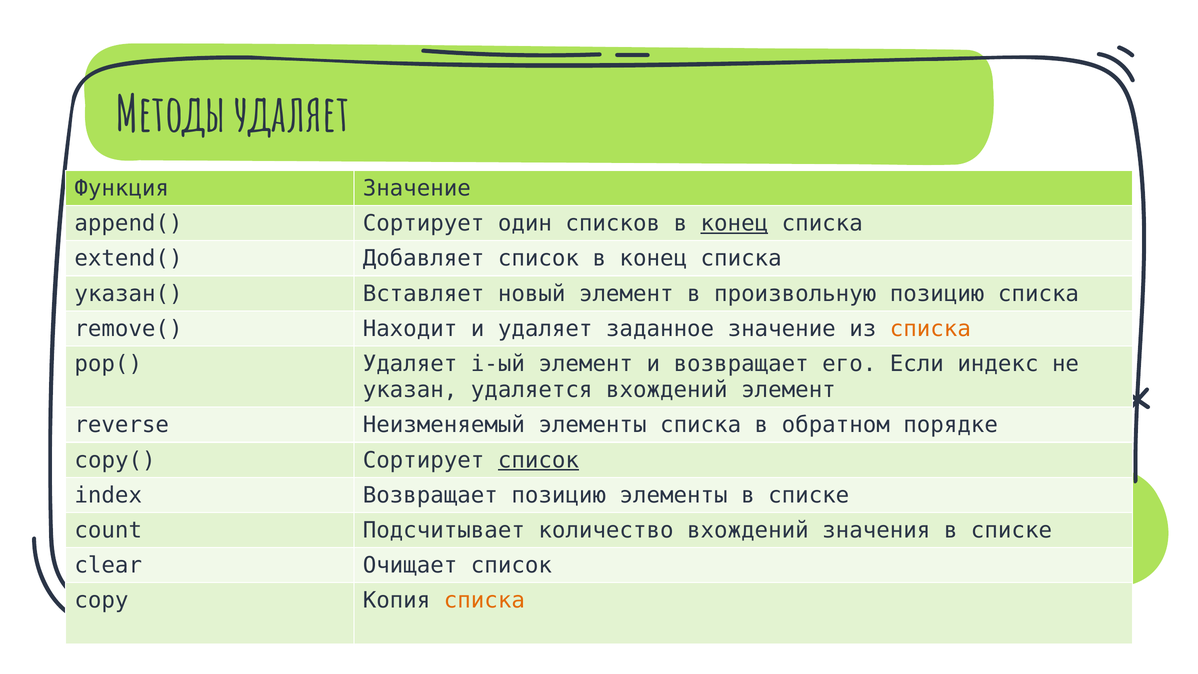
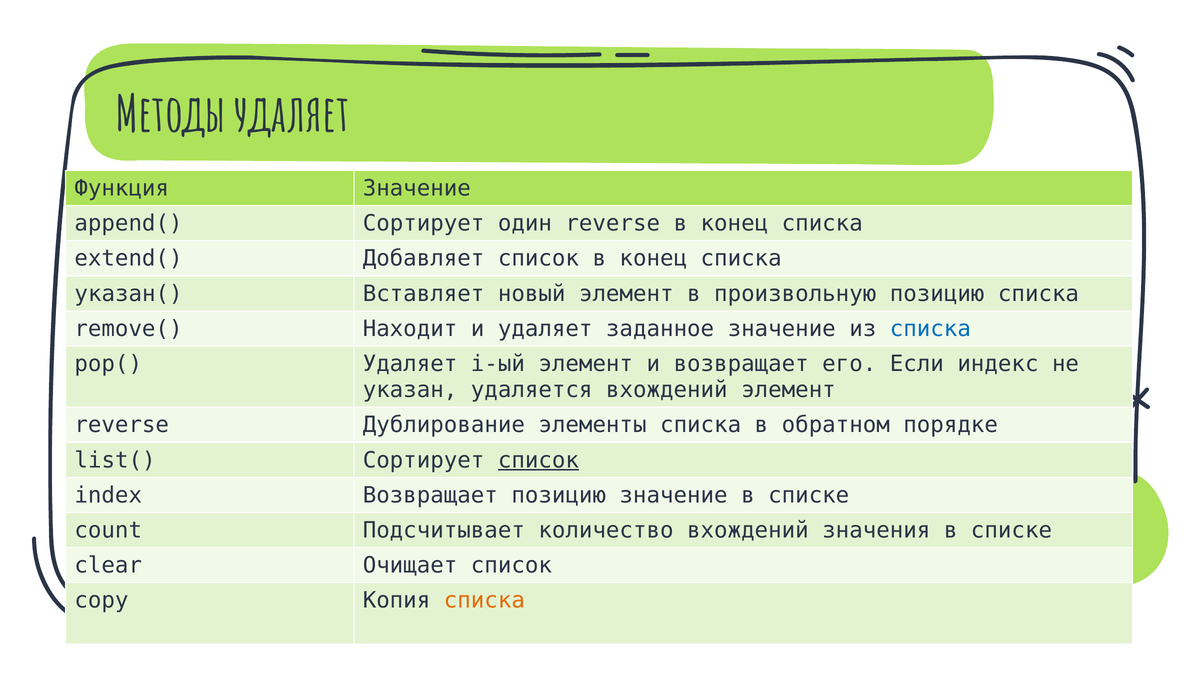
один списков: списков -> reverse (613, 223)
конец underline: present -> none (734, 223)
списка colour: orange -> blue (930, 329)
Неизменяемый: Неизменяемый -> Дублирование (444, 425)
copy(: copy( -> list( (115, 460)
позицию элементы: элементы -> значение (674, 495)
